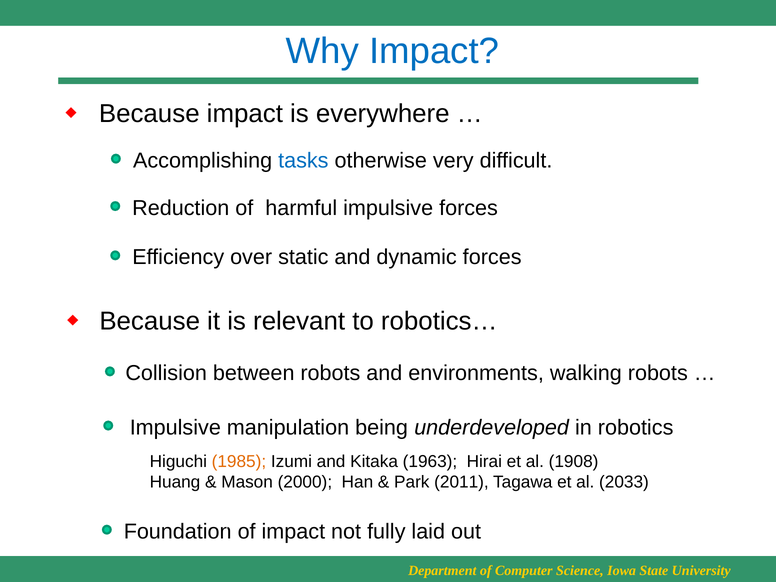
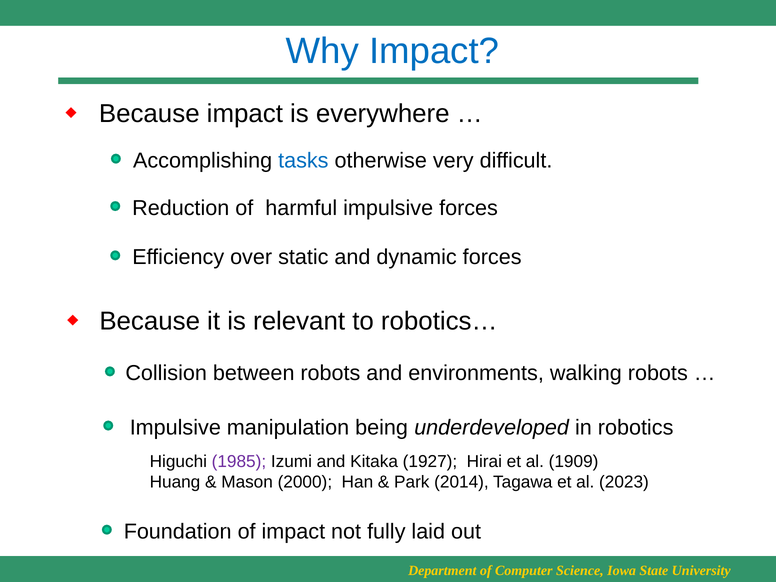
1985 colour: orange -> purple (239, 461)
1963: 1963 -> 1927 (430, 461)
1908: 1908 -> 1909 (574, 461)
2011: 2011 -> 2014 (461, 482)
2033: 2033 -> 2023 (624, 482)
